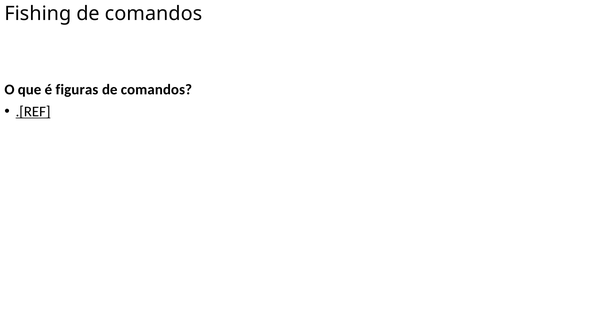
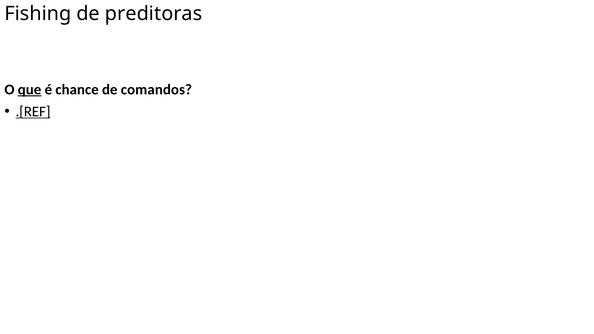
comandos: comandos -> preditoras (154, 14)
que underline: none -> present (30, 89)
figuras: figuras -> chance (77, 89)
